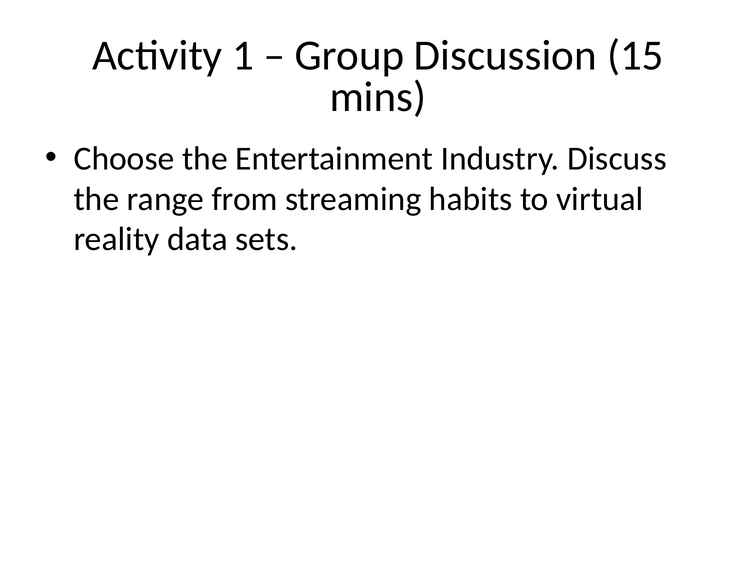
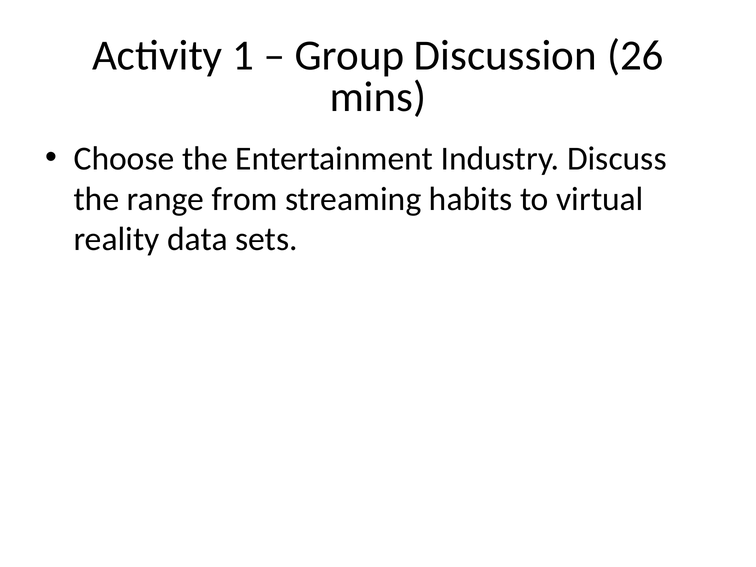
15: 15 -> 26 (635, 56)
